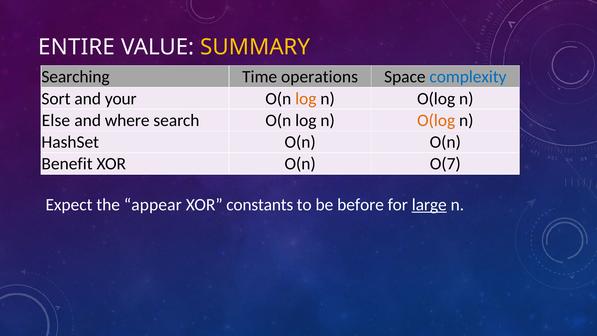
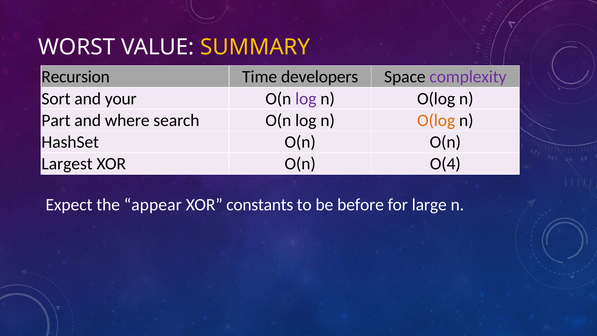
ENTIRE: ENTIRE -> WORST (77, 47)
Searching: Searching -> Recursion (76, 77)
operations: operations -> developers (320, 77)
complexity colour: blue -> purple (468, 77)
log colour: orange -> purple (306, 99)
Else: Else -> Part (56, 120)
Benefit: Benefit -> Largest (67, 164)
O(7: O(7 -> O(4 (445, 164)
large underline: present -> none (429, 204)
